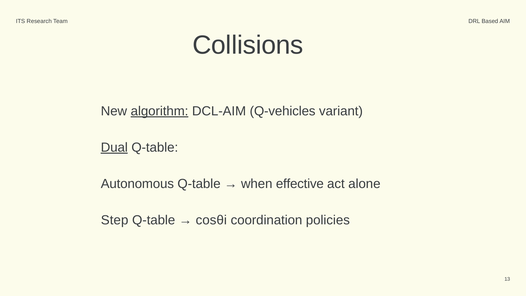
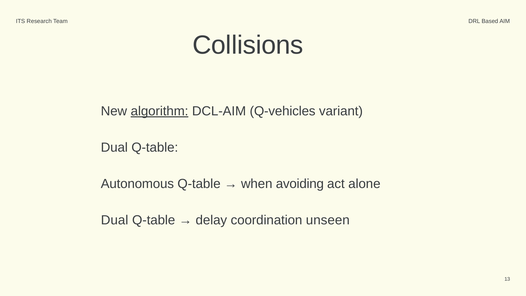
Dual underline: present -> none (114, 147)
effective: effective -> avoiding (300, 184)
Step: Step -> Dual (115, 220)
cosθi: cosθi -> delay (211, 220)
policies: policies -> unseen (328, 220)
